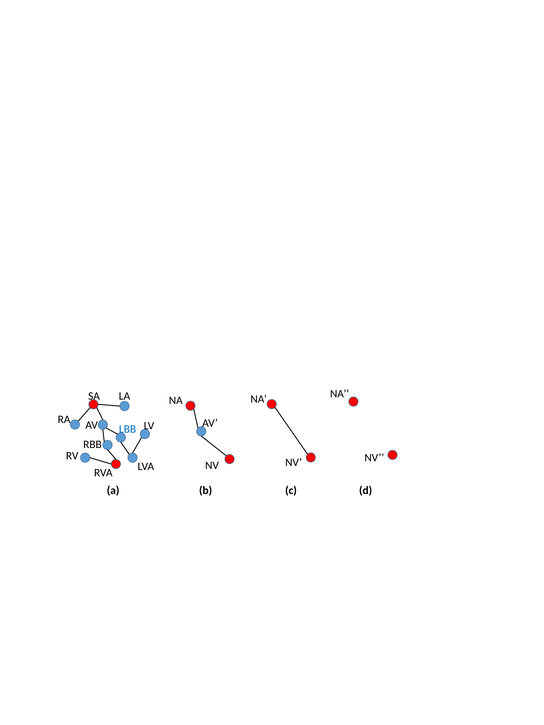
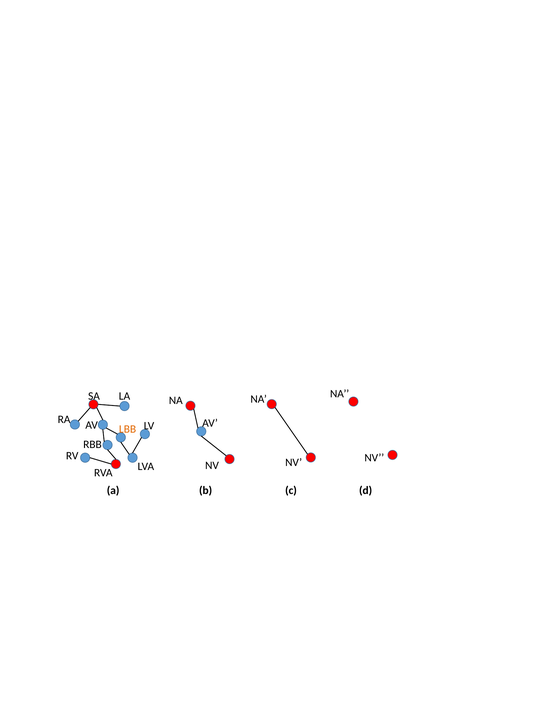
LBB colour: blue -> orange (128, 429)
